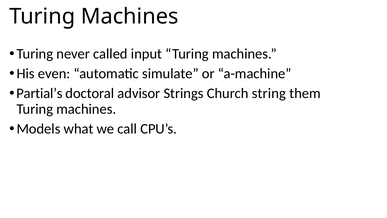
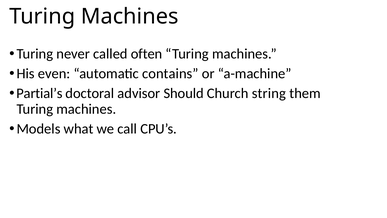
input: input -> often (147, 54)
simulate: simulate -> contains (170, 73)
Strings: Strings -> Should (184, 93)
